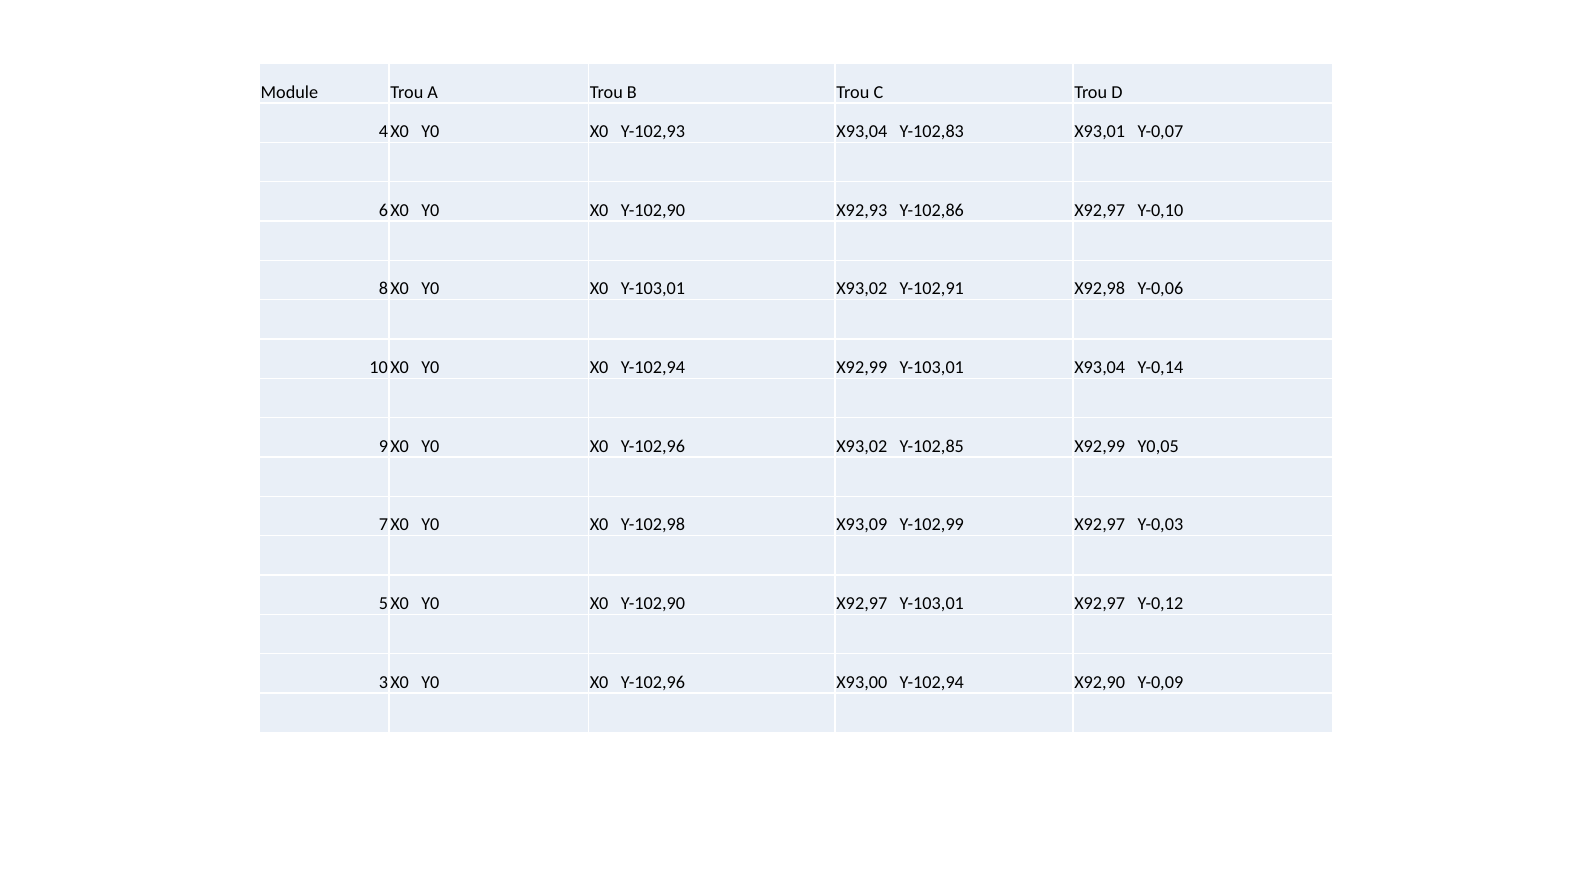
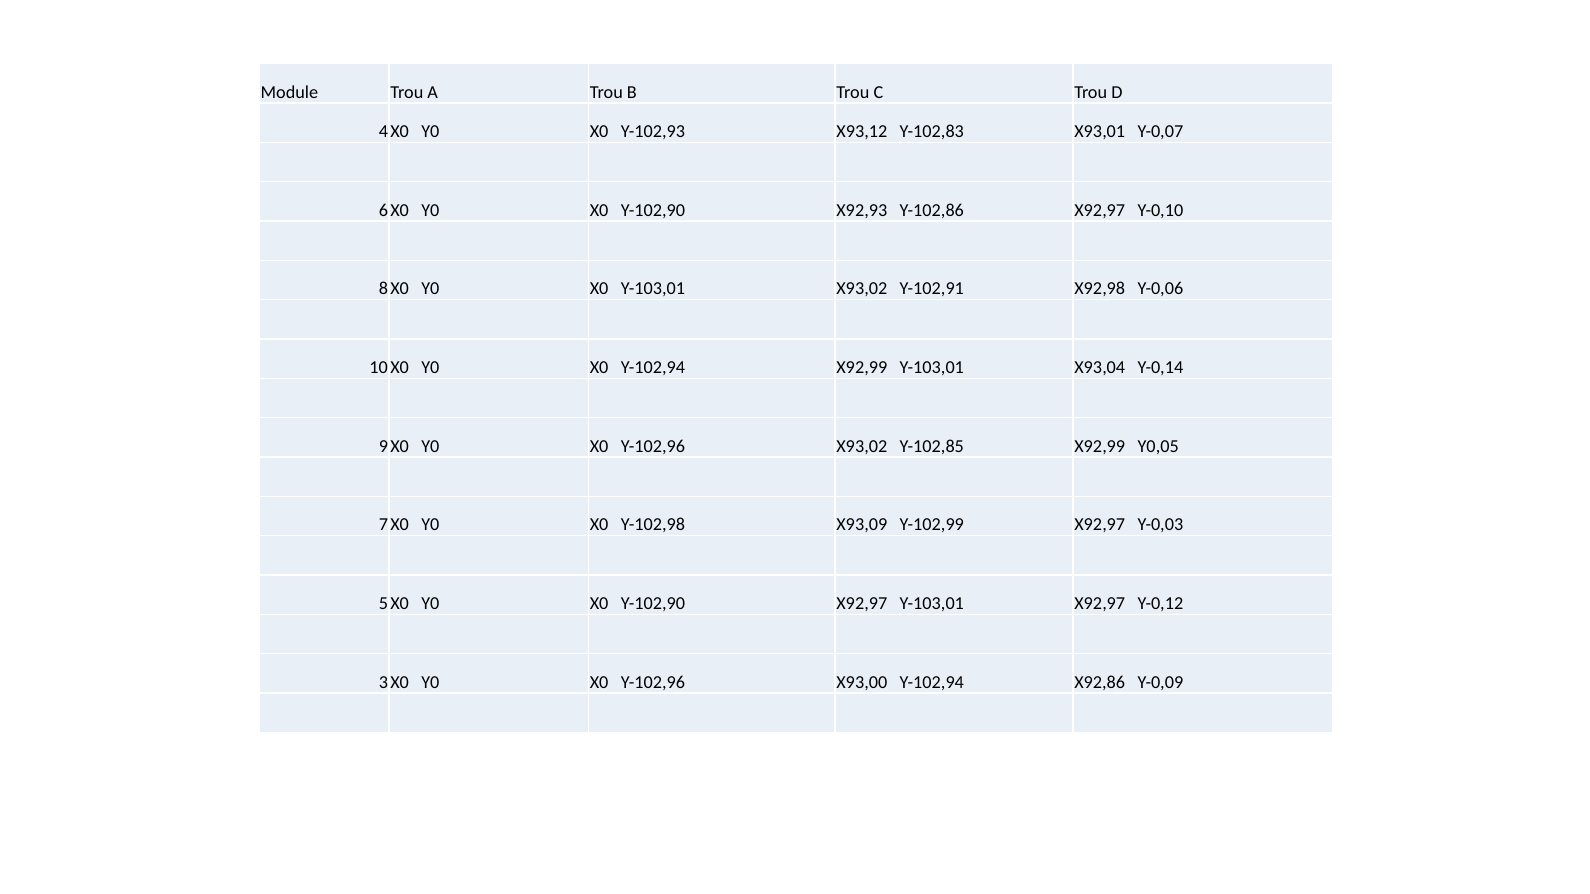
Y-102,93 X93,04: X93,04 -> X93,12 (862, 132)
X92,90: X92,90 -> X92,86 (1100, 682)
